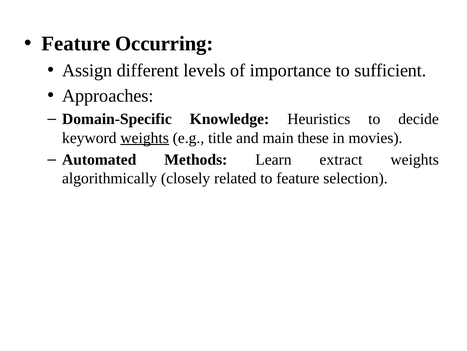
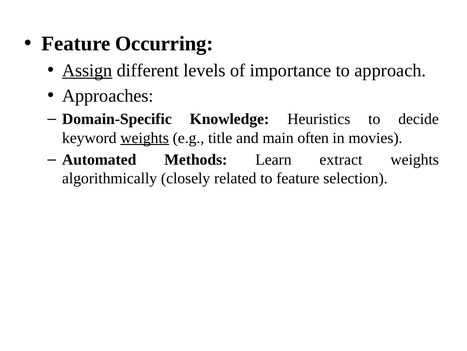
Assign underline: none -> present (87, 70)
sufficient: sufficient -> approach (390, 70)
these: these -> often (313, 138)
